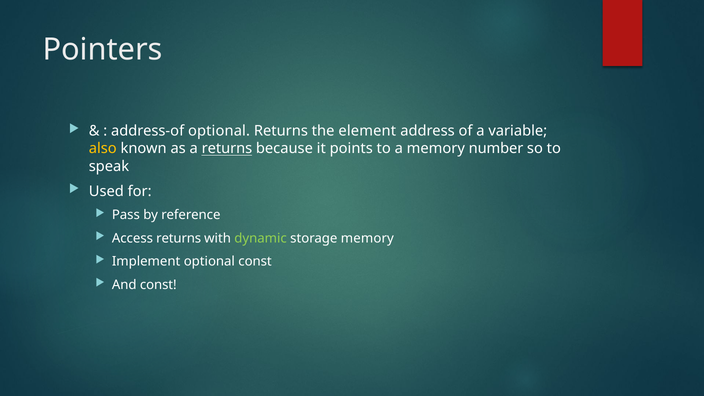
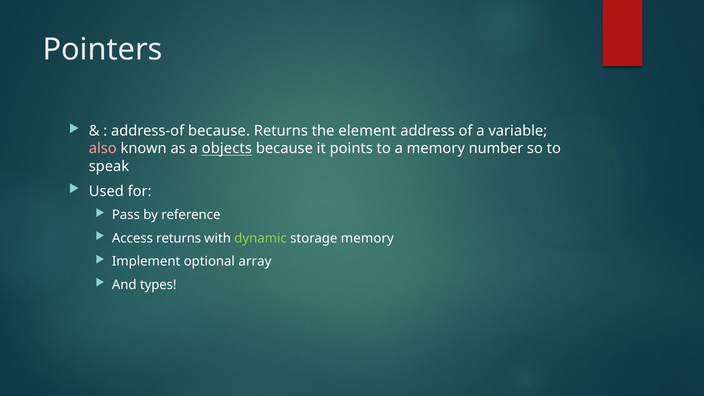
address-of optional: optional -> because (219, 131)
also colour: yellow -> pink (103, 149)
a returns: returns -> objects (227, 149)
optional const: const -> array (255, 261)
And const: const -> types (158, 285)
